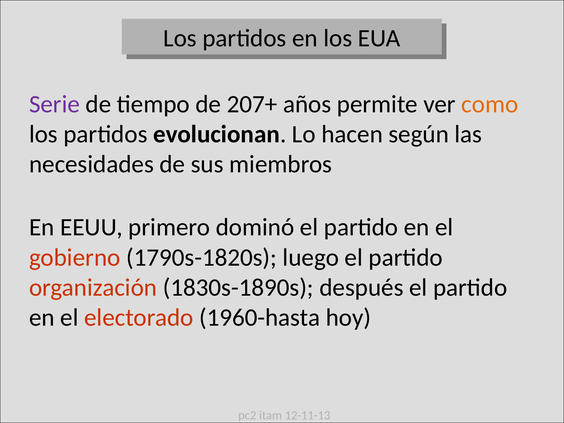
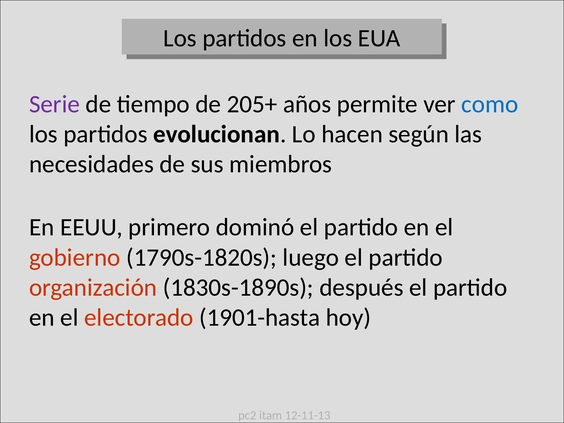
207+: 207+ -> 205+ (252, 104)
como colour: orange -> blue (490, 104)
1960-hasta: 1960-hasta -> 1901-hasta (260, 318)
